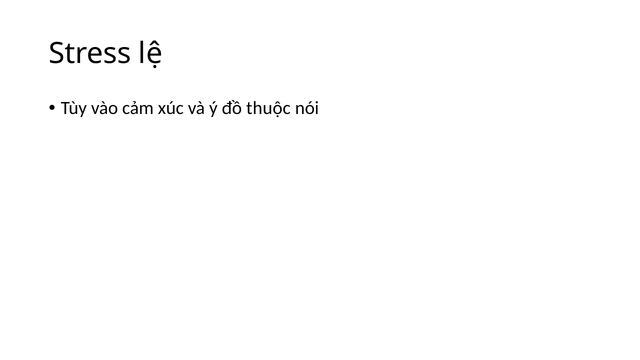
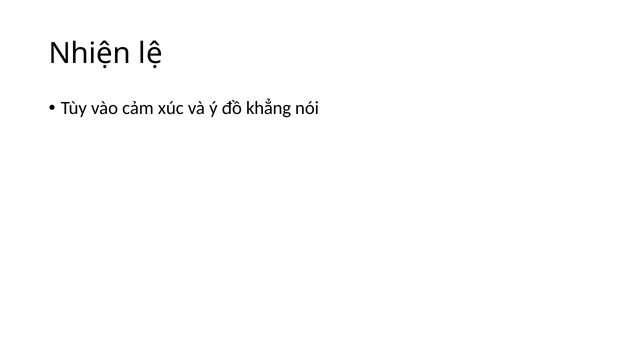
Stress: Stress -> Nhiện (90, 54)
thuộc: thuộc -> khẳng (269, 108)
